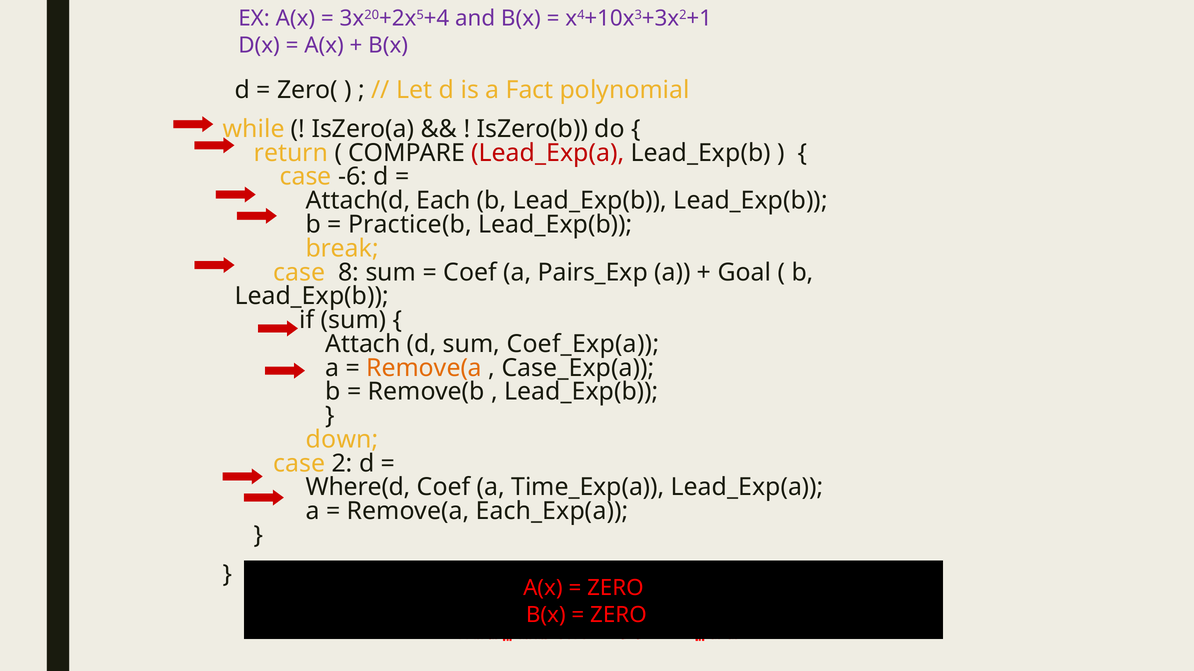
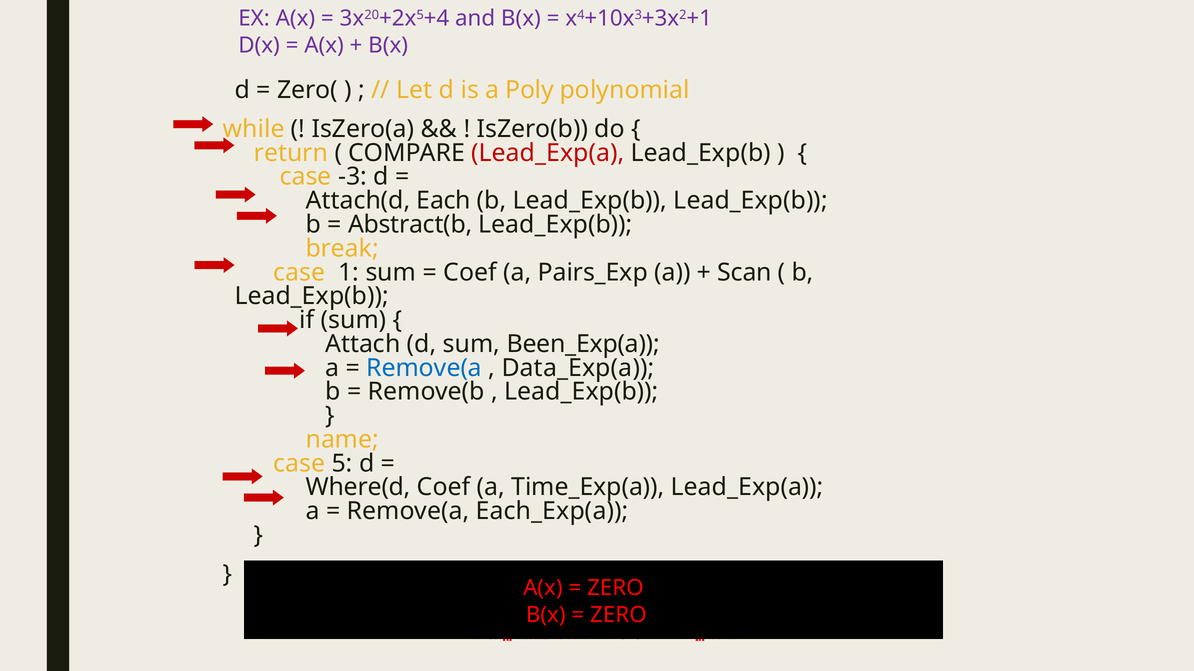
Fact: Fact -> Poly (530, 90)
-6: -6 -> -3 (353, 177)
Practice(b: Practice(b -> Abstract(b (410, 225)
case 8: 8 -> 1 (349, 273)
Goal: Goal -> Scan (745, 273)
Coef_Exp(a: Coef_Exp(a -> Been_Exp(a (583, 344)
Remove(a colour: orange -> blue (424, 368)
Case_Exp(a: Case_Exp(a -> Data_Exp(a (578, 368)
down: down -> name (342, 440)
case 2: 2 -> 5 (342, 464)
